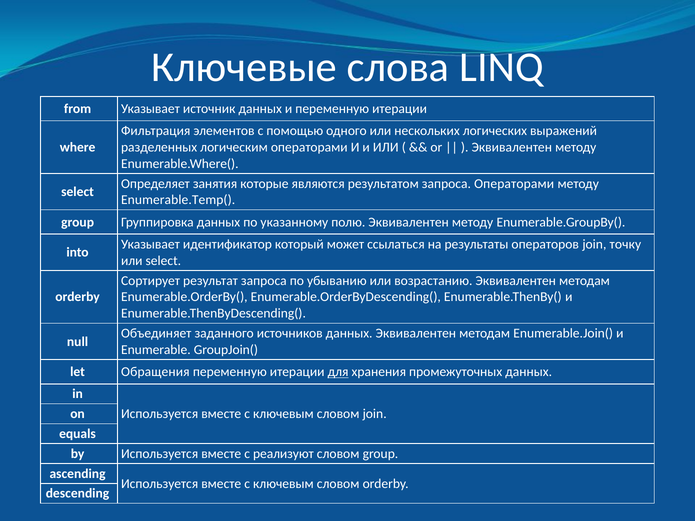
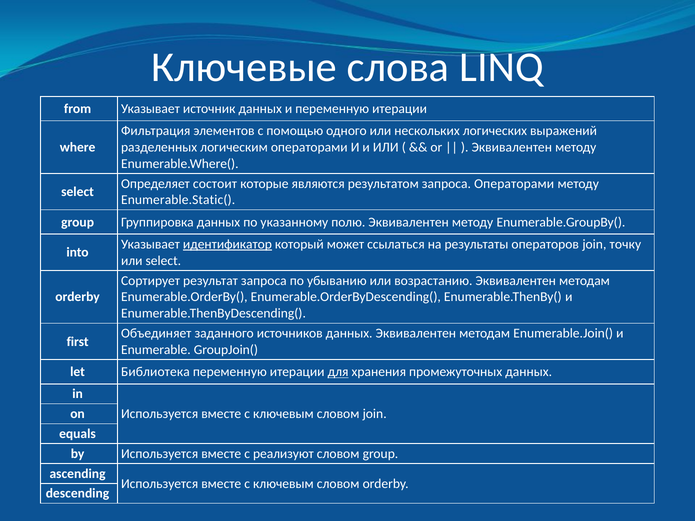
занятия: занятия -> состоит (215, 184)
Enumerable.Temp(: Enumerable.Temp( -> Enumerable.Static( (178, 200)
идентификатор underline: none -> present (227, 244)
null: null -> first (78, 342)
Обращения: Обращения -> Библиотека (155, 372)
